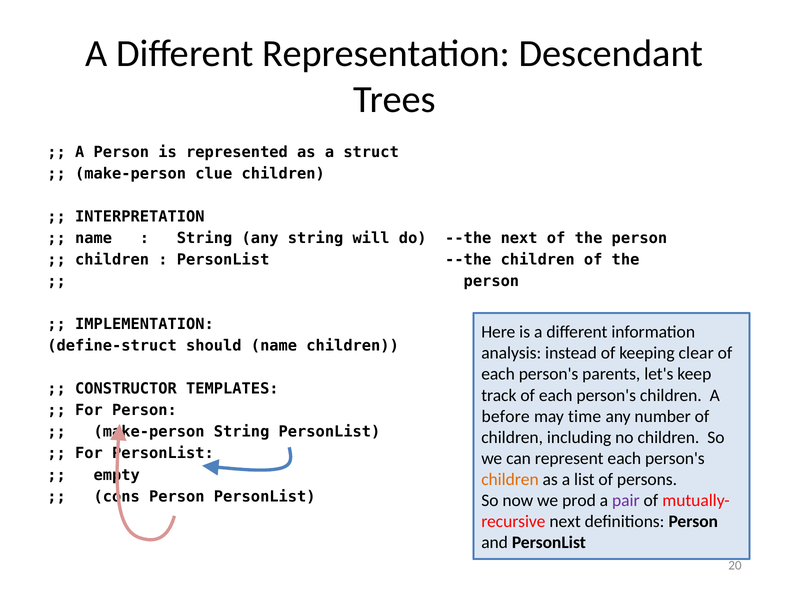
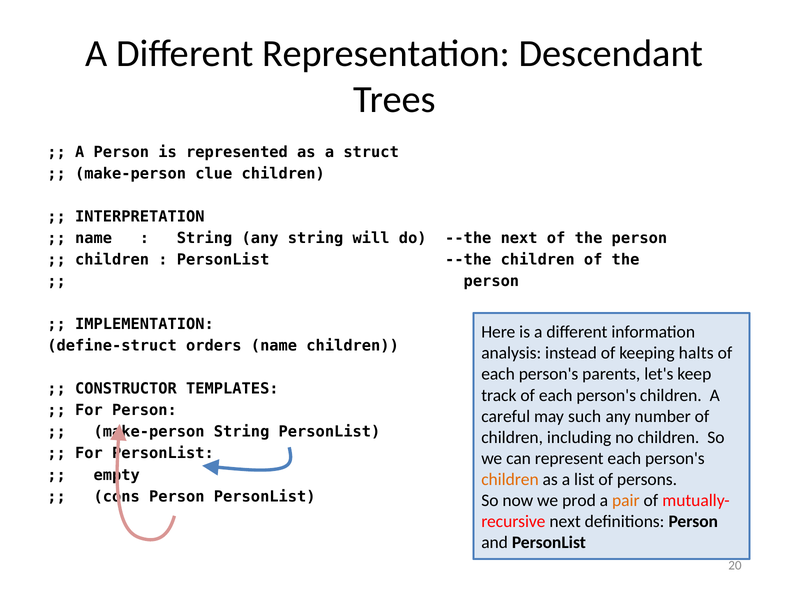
should: should -> orders (214, 346)
clear: clear -> halts (696, 353)
before: before -> careful (506, 416)
time: time -> such (585, 416)
pair colour: purple -> orange (626, 500)
